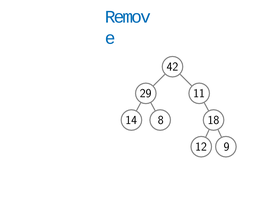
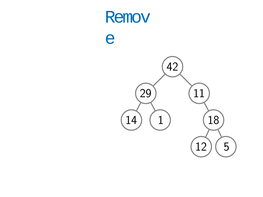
8: 8 -> 1 (161, 120)
9: 9 -> 5 (227, 147)
